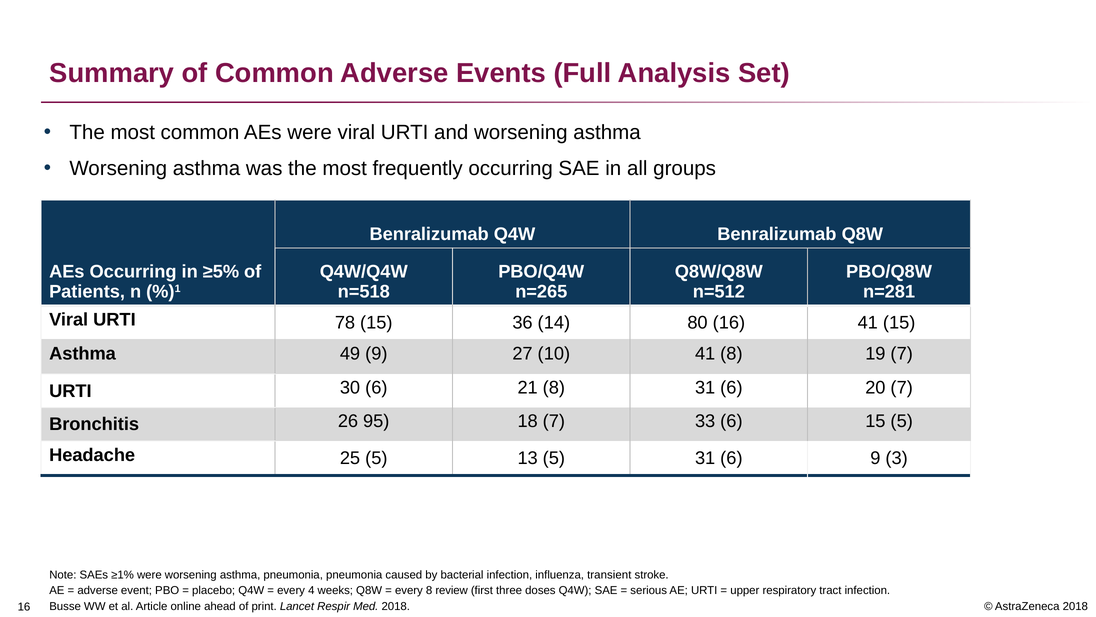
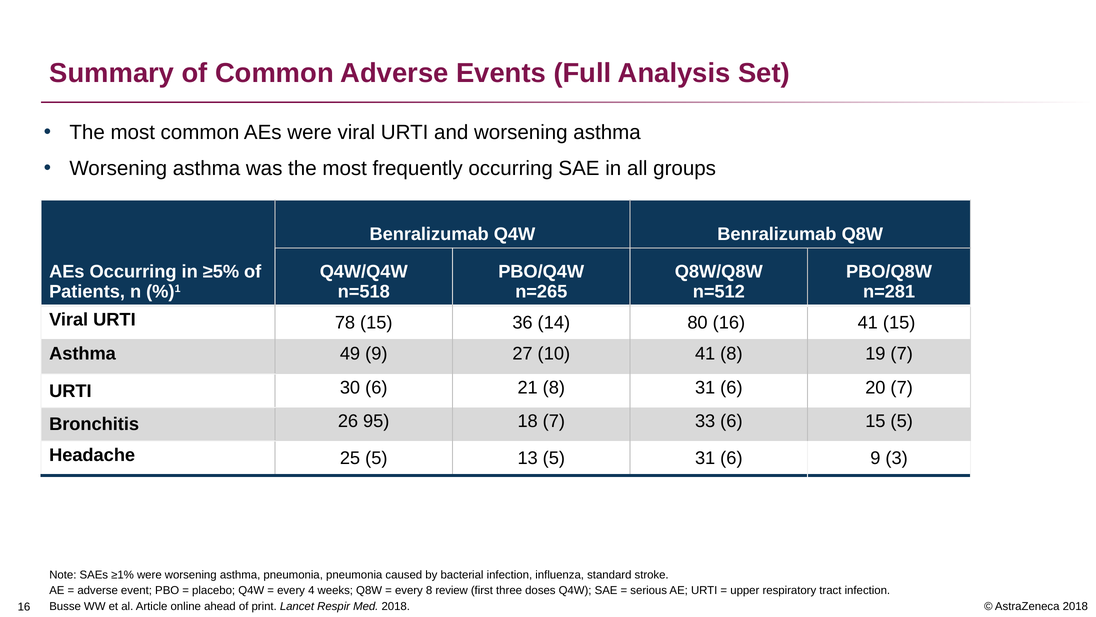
transient: transient -> standard (609, 574)
